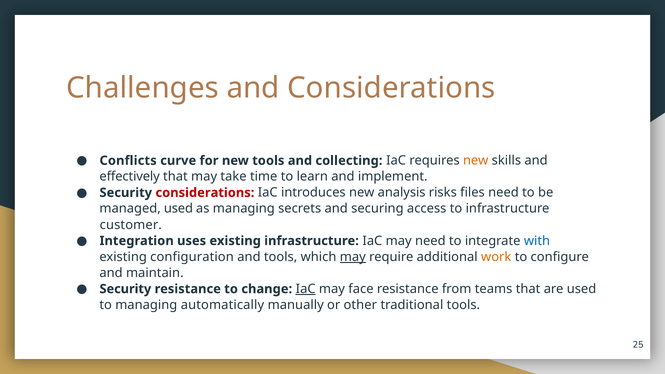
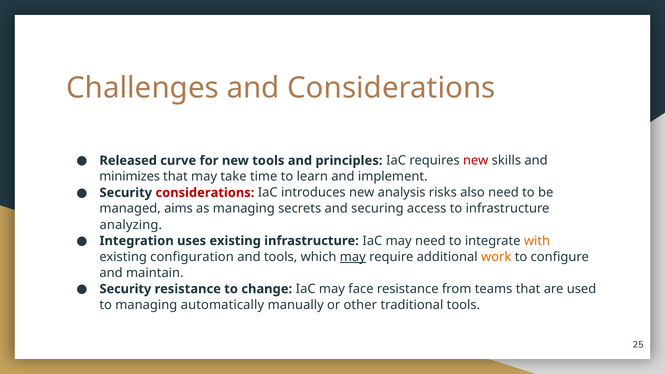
Conflicts: Conflicts -> Released (128, 161)
collecting: collecting -> principles (349, 161)
new colour: orange -> red (476, 161)
effectively: effectively -> minimizes (130, 177)
files: files -> also (472, 193)
managed used: used -> aims (178, 209)
customer: customer -> analyzing (131, 225)
with colour: blue -> orange (537, 241)
IaC underline: present -> none (306, 289)
